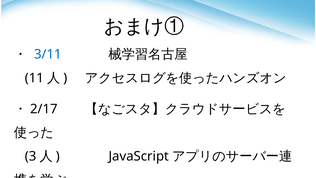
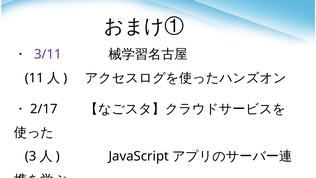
3/11 colour: blue -> purple (48, 54)
